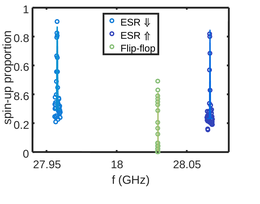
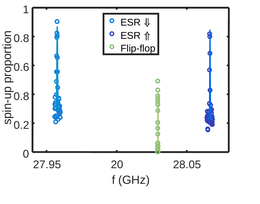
8.6: 8.6 -> 0.8 (22, 97)
18: 18 -> 20 (117, 165)
